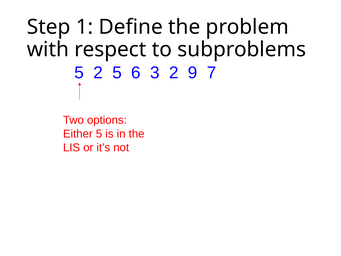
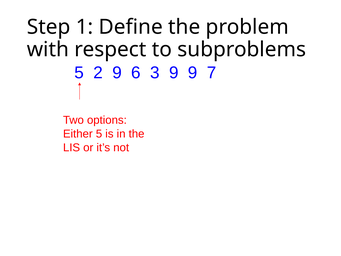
2 5: 5 -> 9 (117, 73)
3 2: 2 -> 9 (174, 73)
